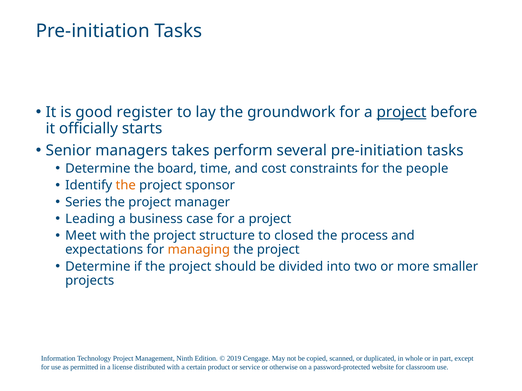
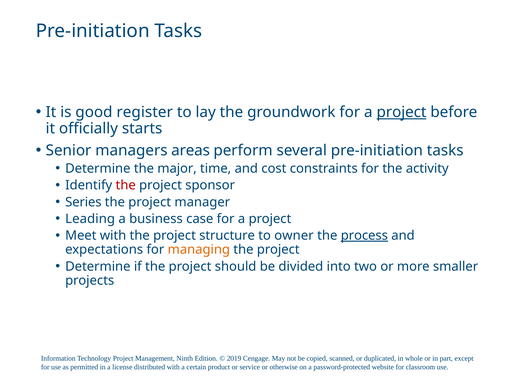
takes: takes -> areas (191, 151)
board: board -> major (177, 169)
people: people -> activity (427, 169)
the colour: orange -> red (126, 185)
closed: closed -> owner (294, 236)
process underline: none -> present (364, 236)
